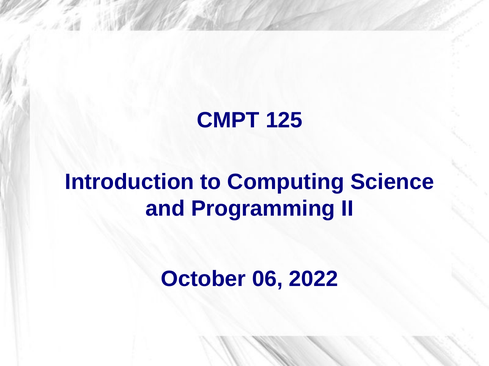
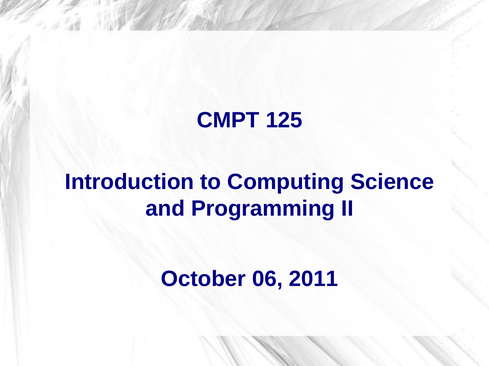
2022: 2022 -> 2011 (314, 279)
